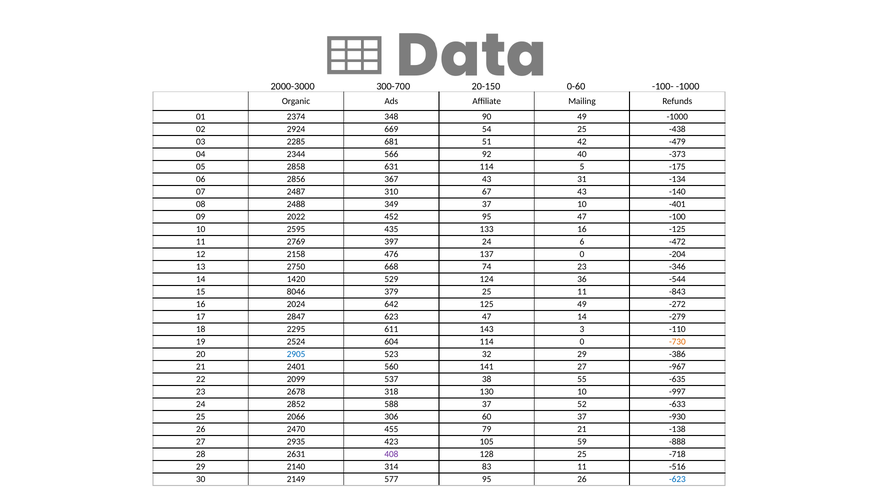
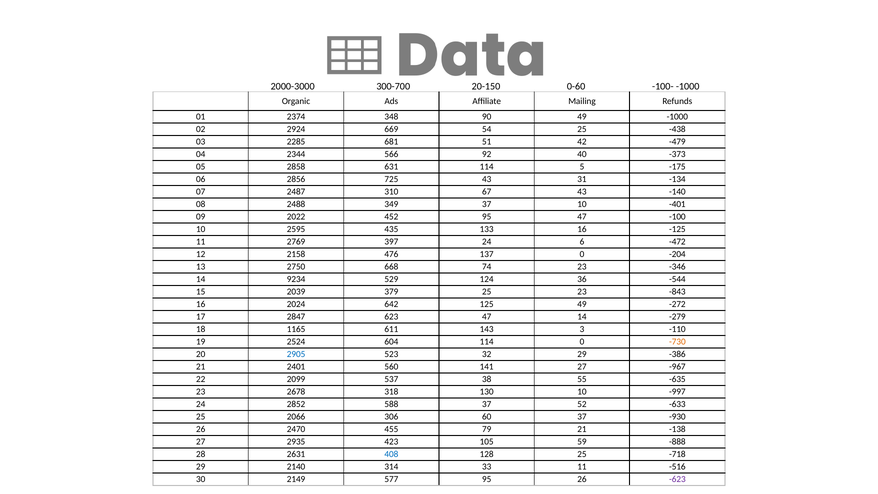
367: 367 -> 725 (391, 179)
1420: 1420 -> 9234 (296, 279)
8046: 8046 -> 2039 (296, 292)
25 11: 11 -> 23 (582, 292)
2295: 2295 -> 1165 (296, 329)
408 colour: purple -> blue (391, 454)
83: 83 -> 33 (487, 467)
-623 colour: blue -> purple (677, 479)
